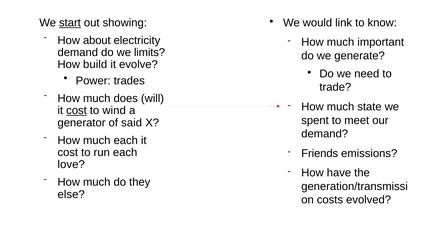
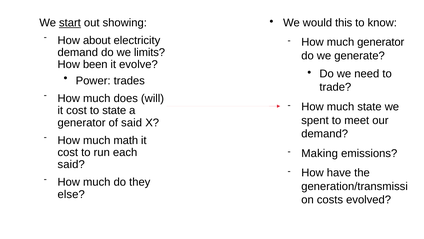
link: link -> this (344, 23)
much important: important -> generator (381, 42)
build: build -> been (95, 64)
cost underline: present -> none (77, 110)
to wind: wind -> state (114, 110)
much each: each -> math (126, 140)
Friends: Friends -> Making (320, 153)
love: love -> said (71, 164)
